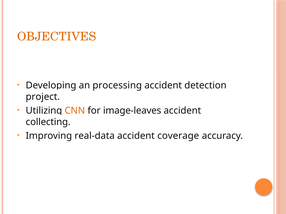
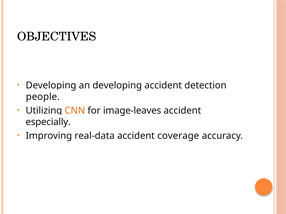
OBJECTIVES colour: orange -> black (57, 37)
an processing: processing -> developing (117, 86)
project: project -> people (43, 97)
collecting: collecting -> especially (48, 122)
